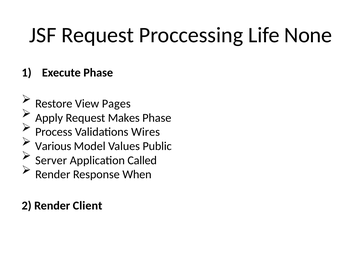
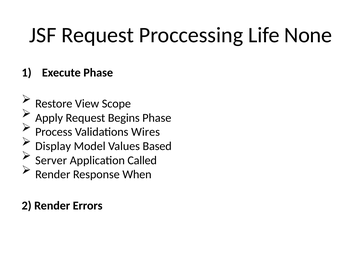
Pages: Pages -> Scope (116, 104)
Makes: Makes -> Begins (124, 118)
Various: Various -> Display (53, 146)
Public: Public -> Based (157, 146)
Client: Client -> Errors (88, 205)
